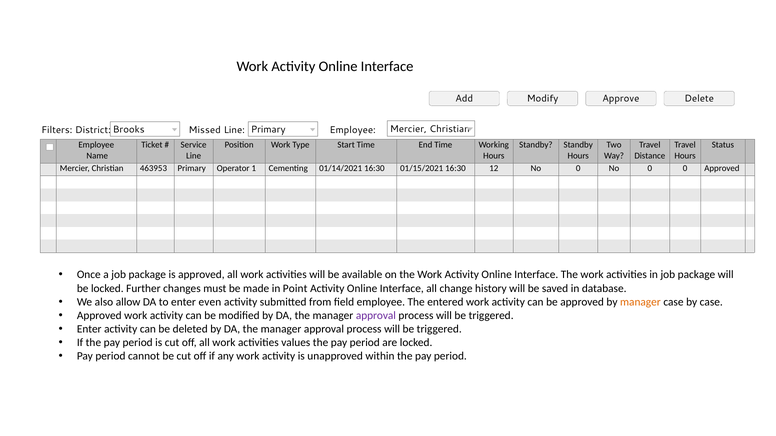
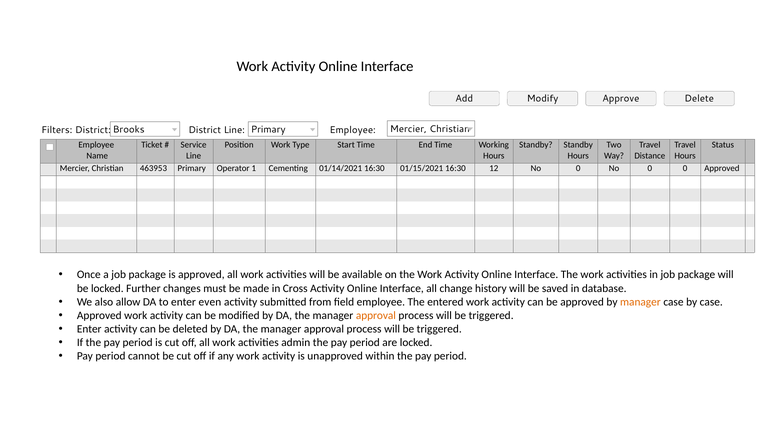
Missed: Missed -> District (205, 130)
Point: Point -> Cross (295, 289)
approval colour: purple -> orange (376, 316)
values: values -> admin (296, 343)
